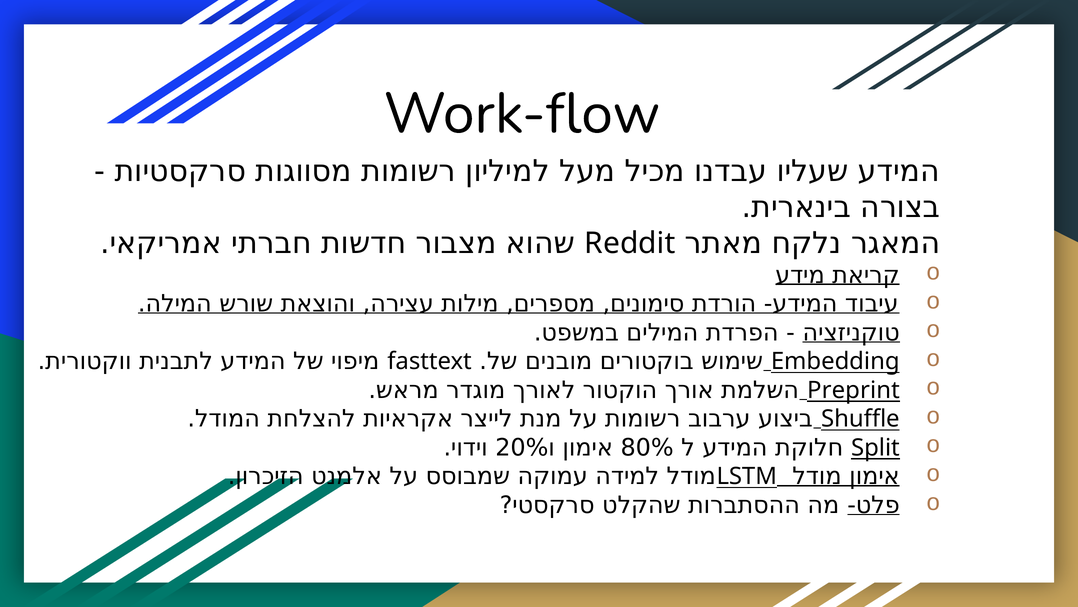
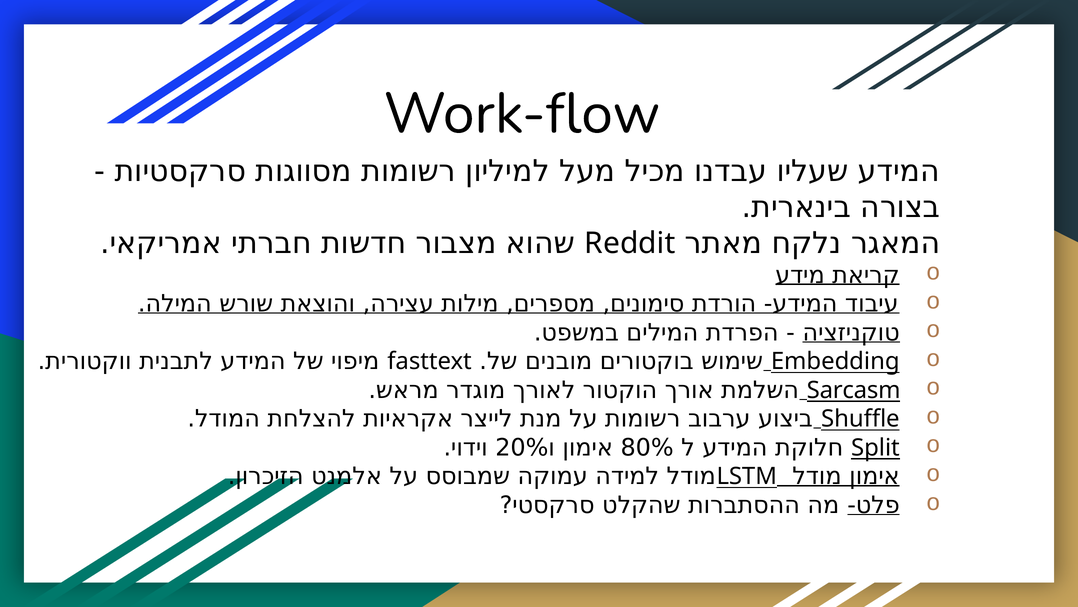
Preprint: Preprint -> Sarcasm (854, 390)
